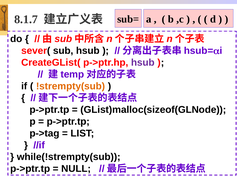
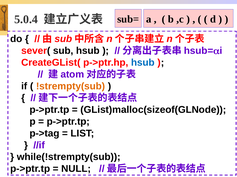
8.1.7: 8.1.7 -> 5.0.4 (26, 19)
hsub colour: purple -> blue (143, 63)
temp: temp -> atom (72, 75)
